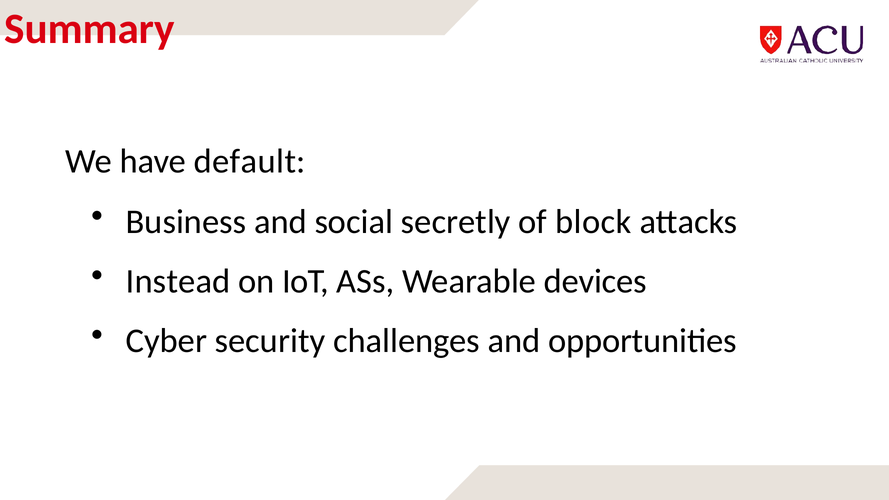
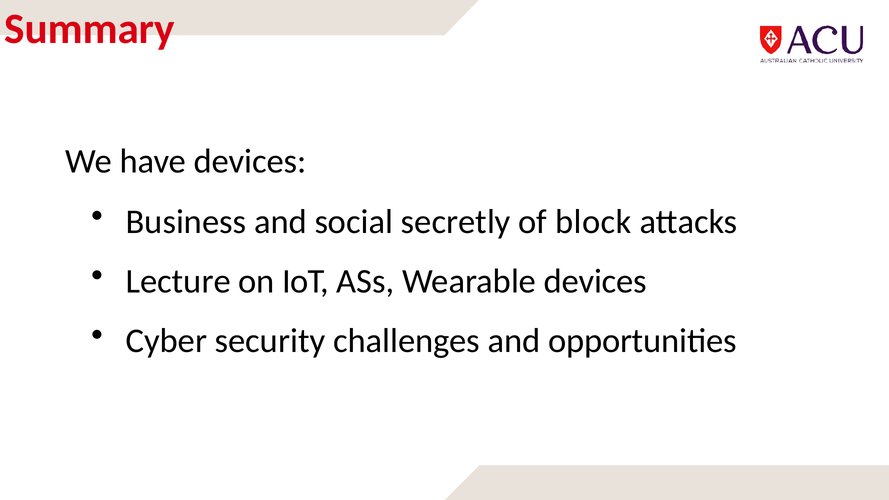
have default: default -> devices (250, 161)
Instead: Instead -> Lecture (178, 282)
